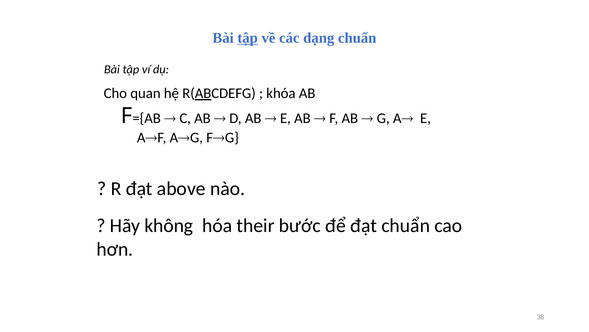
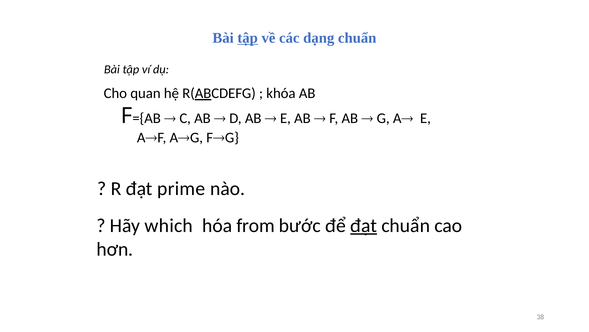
above: above -> prime (181, 188)
không: không -> which (169, 225)
their: their -> from (256, 225)
đạt underline: none -> present (364, 225)
